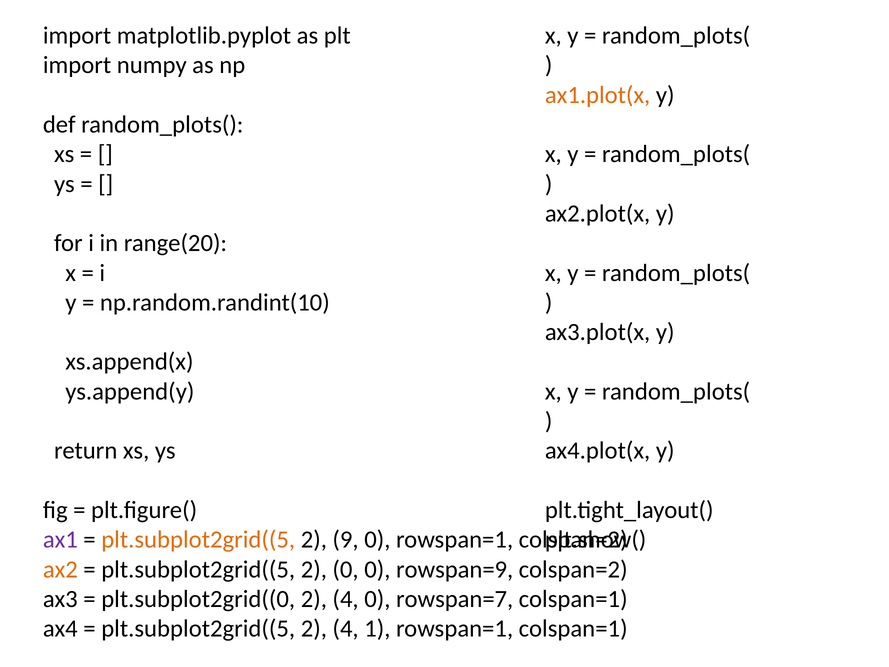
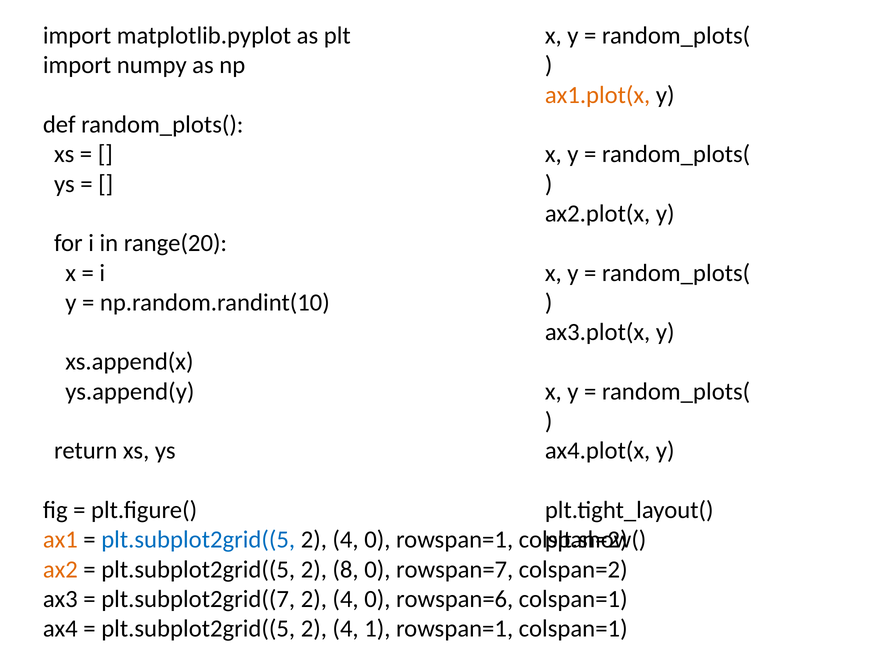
ax1 colour: purple -> orange (60, 540)
plt.subplot2grid((5 colour: orange -> blue (198, 540)
9: 9 -> 4 (346, 540)
2 0: 0 -> 8 (346, 569)
rowspan=9: rowspan=9 -> rowspan=7 (455, 569)
plt.subplot2grid((0: plt.subplot2grid((0 -> plt.subplot2grid((7 (198, 599)
rowspan=7: rowspan=7 -> rowspan=6 (455, 599)
